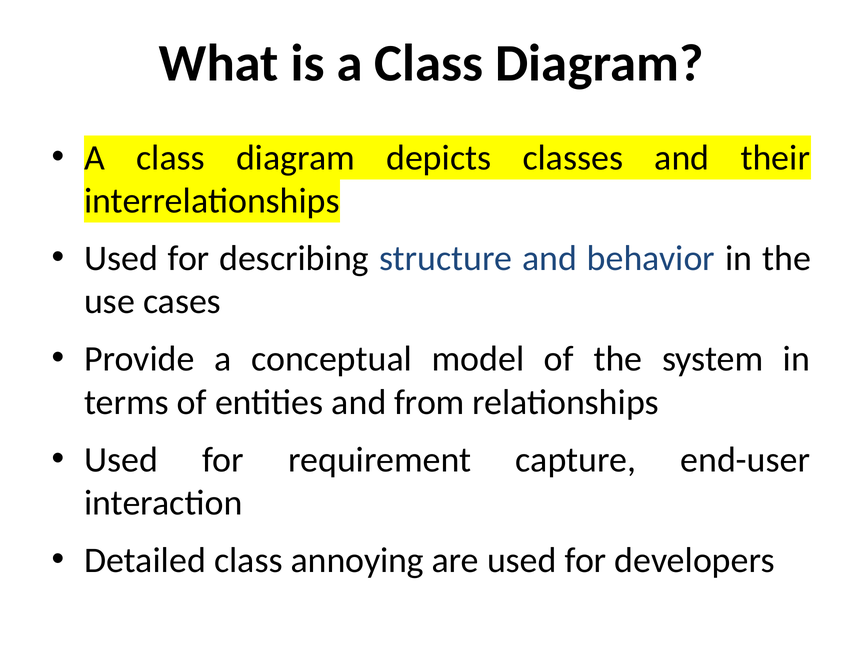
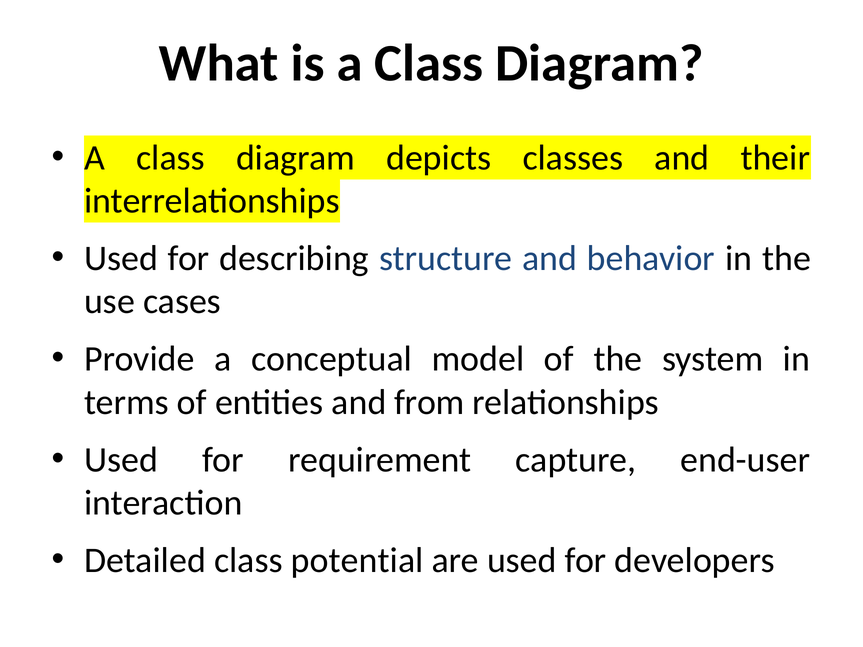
annoying: annoying -> potential (357, 561)
